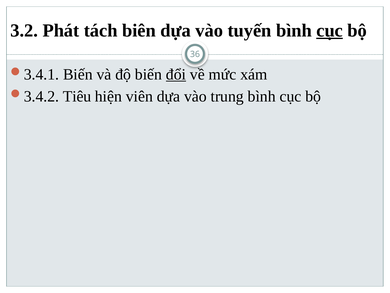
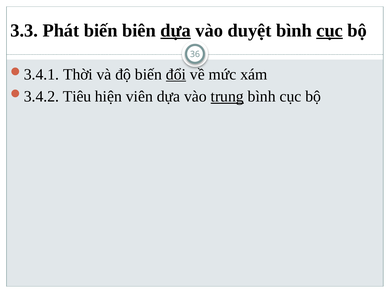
3.2: 3.2 -> 3.3 (24, 30)
Phát tách: tách -> biến (101, 30)
dựa underline: none -> present (176, 30)
tuyến: tuyến -> duyệt (250, 30)
Biến: Biến -> Thời (78, 74)
trung underline: none -> present (227, 96)
